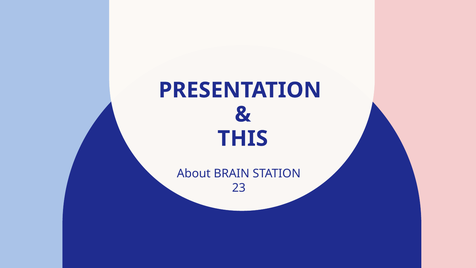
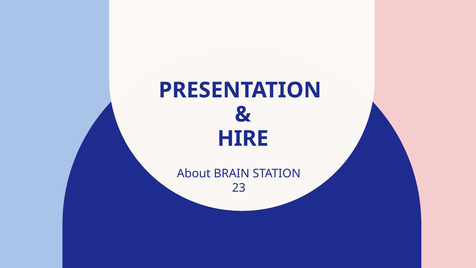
THIS: THIS -> HIRE (243, 138)
